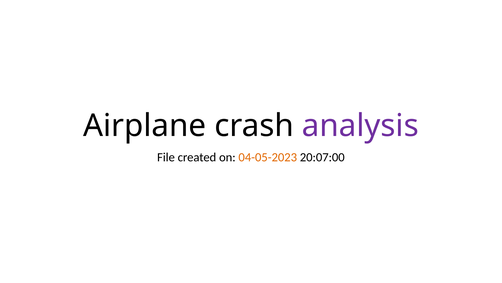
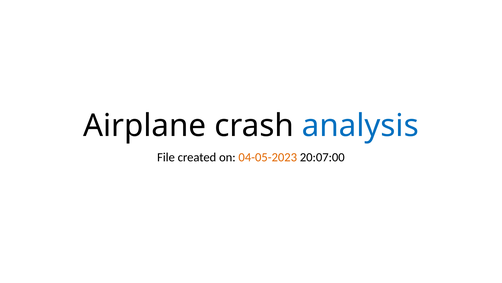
analysis colour: purple -> blue (360, 125)
